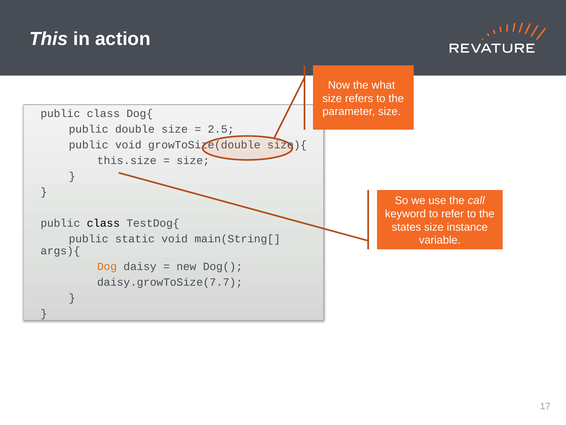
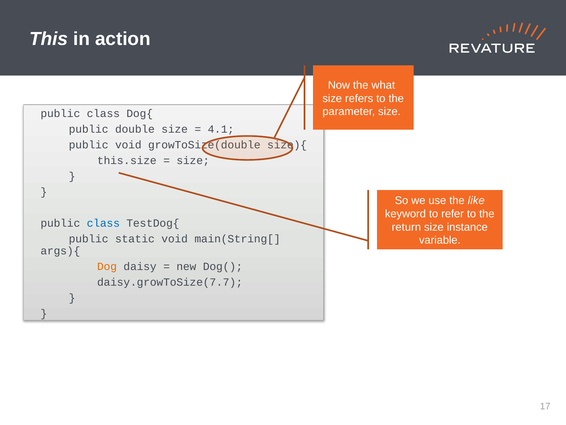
2.5: 2.5 -> 4.1 (221, 129)
call: call -> like (476, 200)
class colour: black -> blue (103, 223)
states: states -> return (406, 227)
